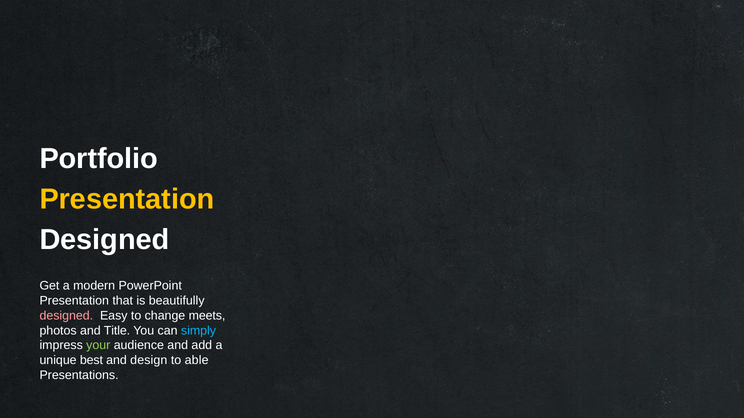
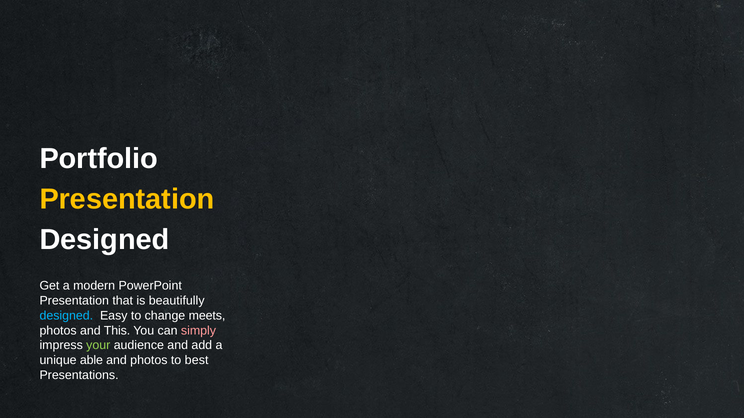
designed colour: pink -> light blue (66, 316)
Title: Title -> This (117, 331)
simply colour: light blue -> pink (198, 331)
best: best -> able (91, 361)
and design: design -> photos (149, 361)
able: able -> best (197, 361)
